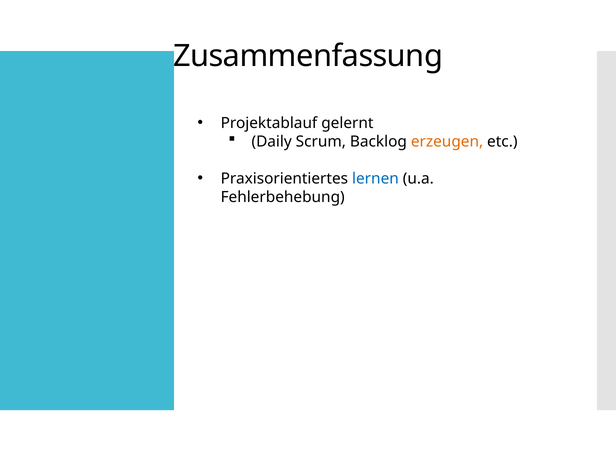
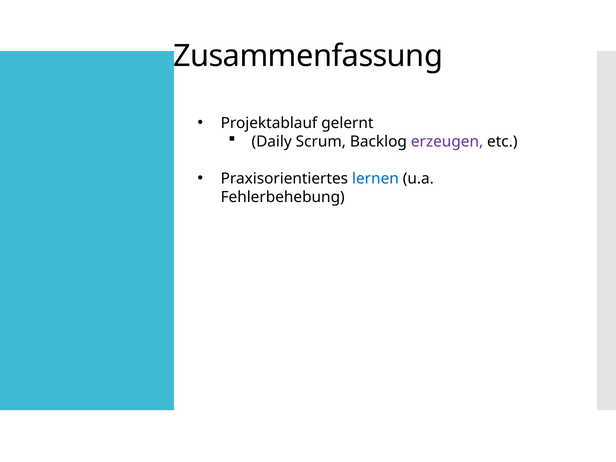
erzeugen colour: orange -> purple (447, 142)
